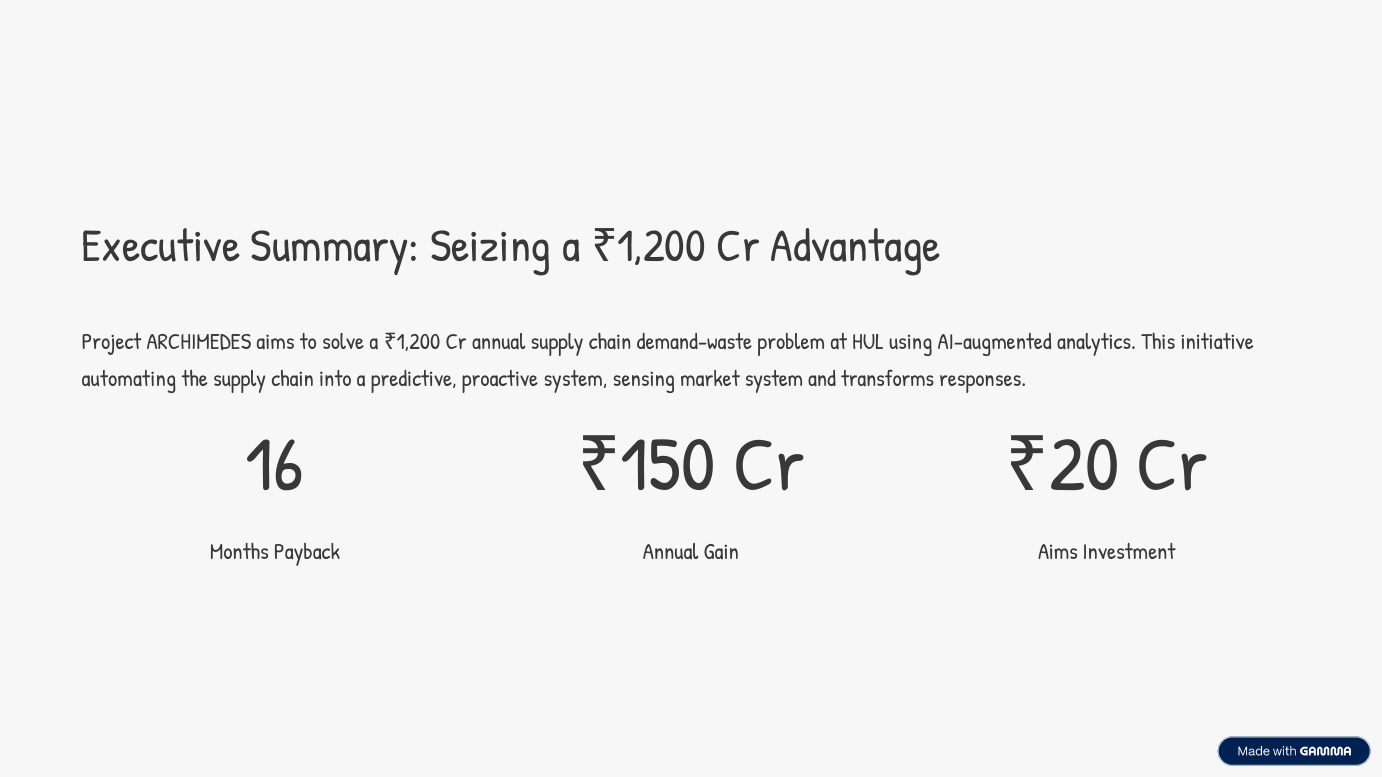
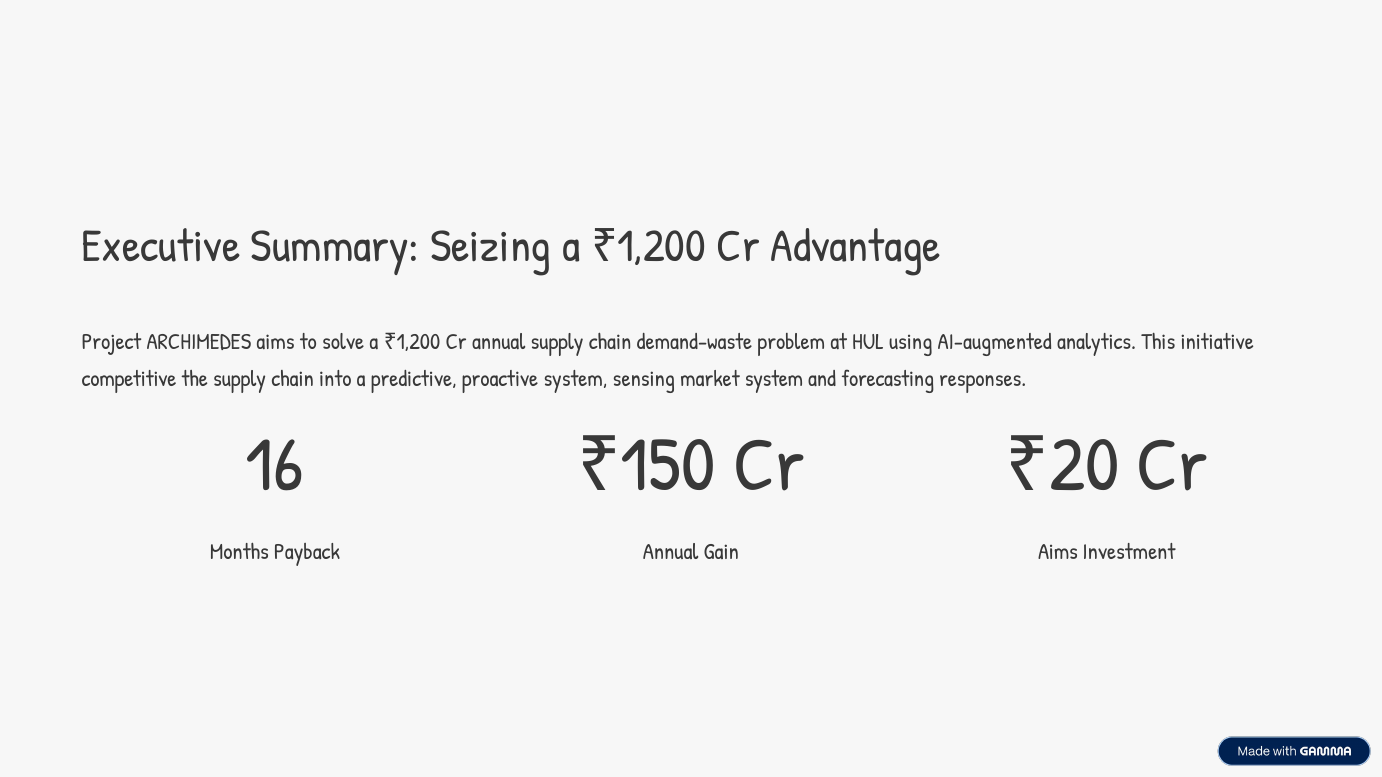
automating: automating -> competitive (129, 380)
transforms: transforms -> forecasting (888, 380)
